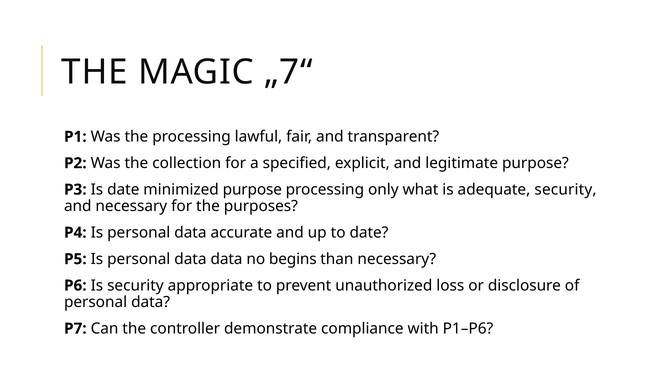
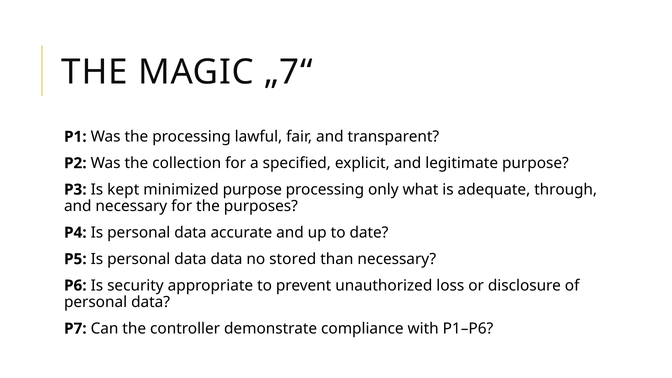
Is date: date -> kept (123, 190)
adequate security: security -> through (566, 190)
begins: begins -> stored (293, 259)
